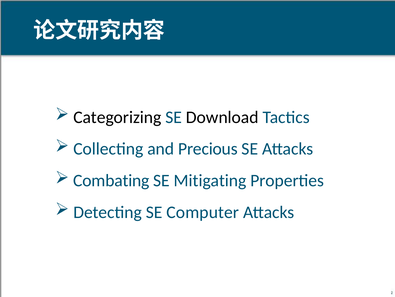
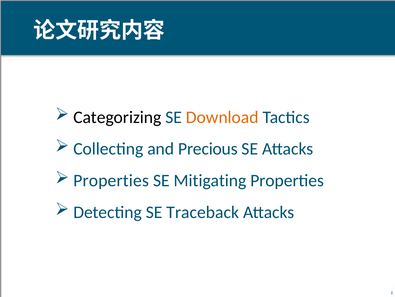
Download colour: black -> orange (222, 117)
Combating: Combating -> Properties (111, 180)
Computer: Computer -> Traceback (203, 212)
